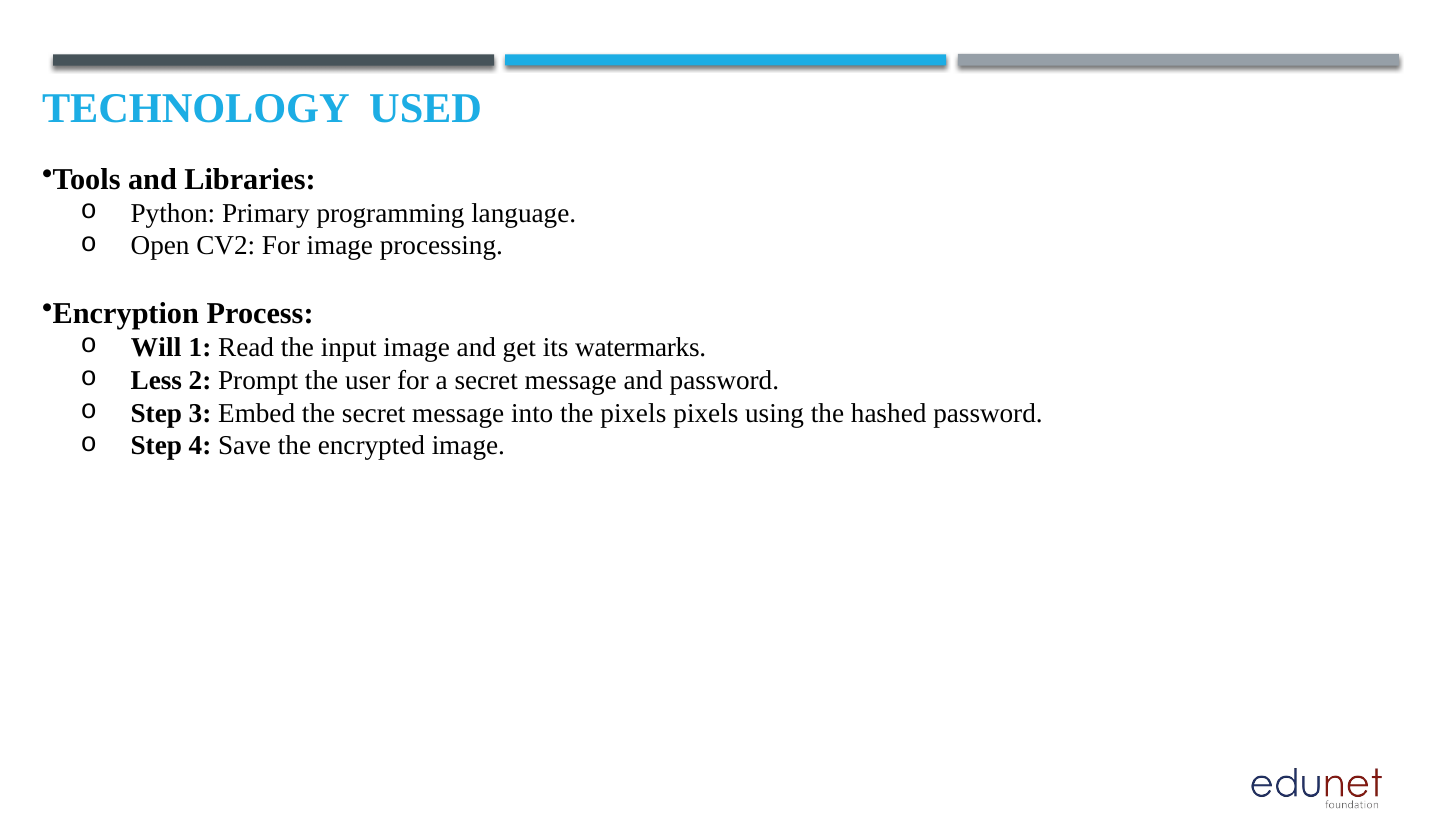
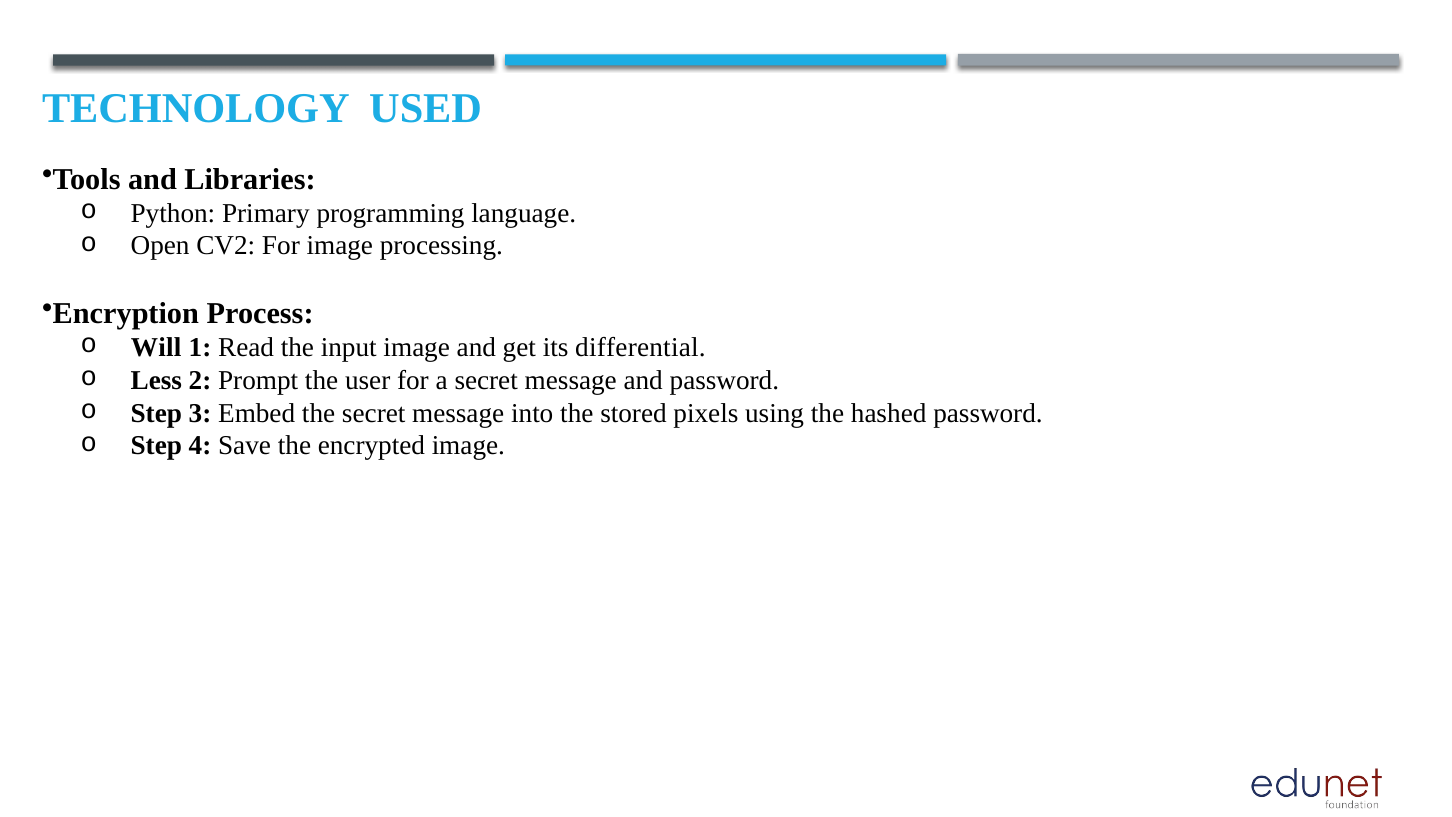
watermarks: watermarks -> differential (640, 348)
the pixels: pixels -> stored (633, 413)
